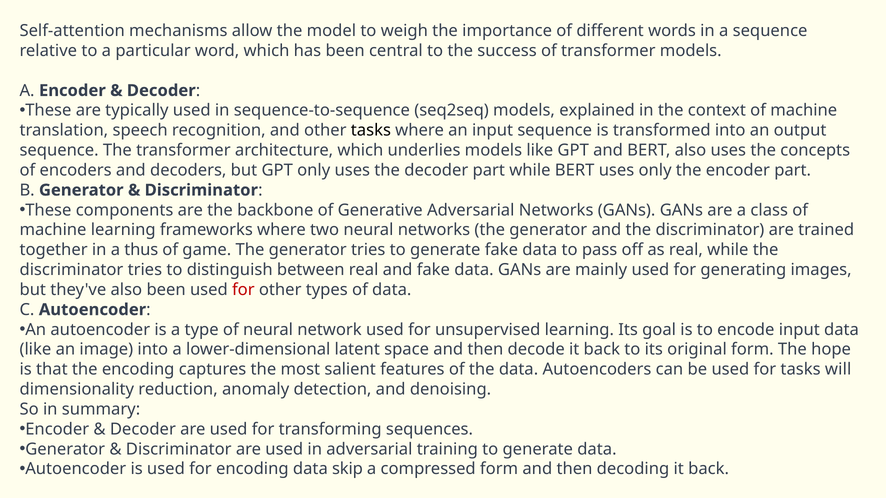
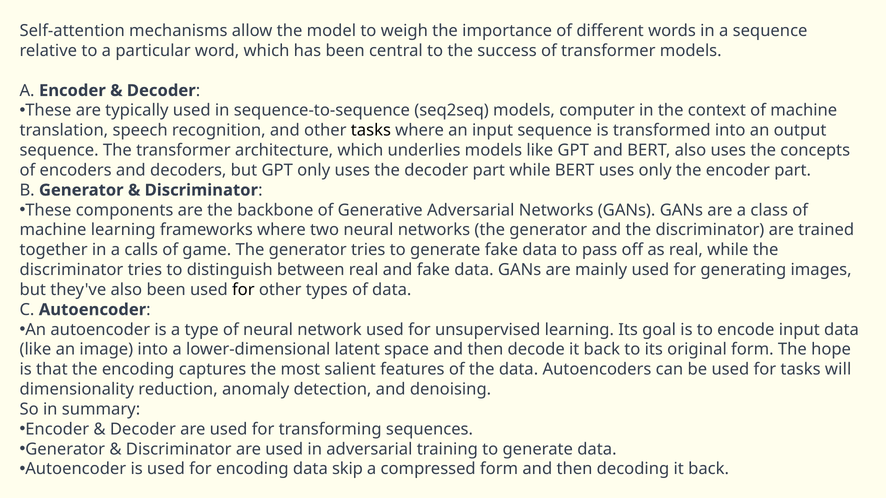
explained: explained -> computer (597, 111)
thus: thus -> calls (141, 250)
for colour: red -> black (243, 290)
